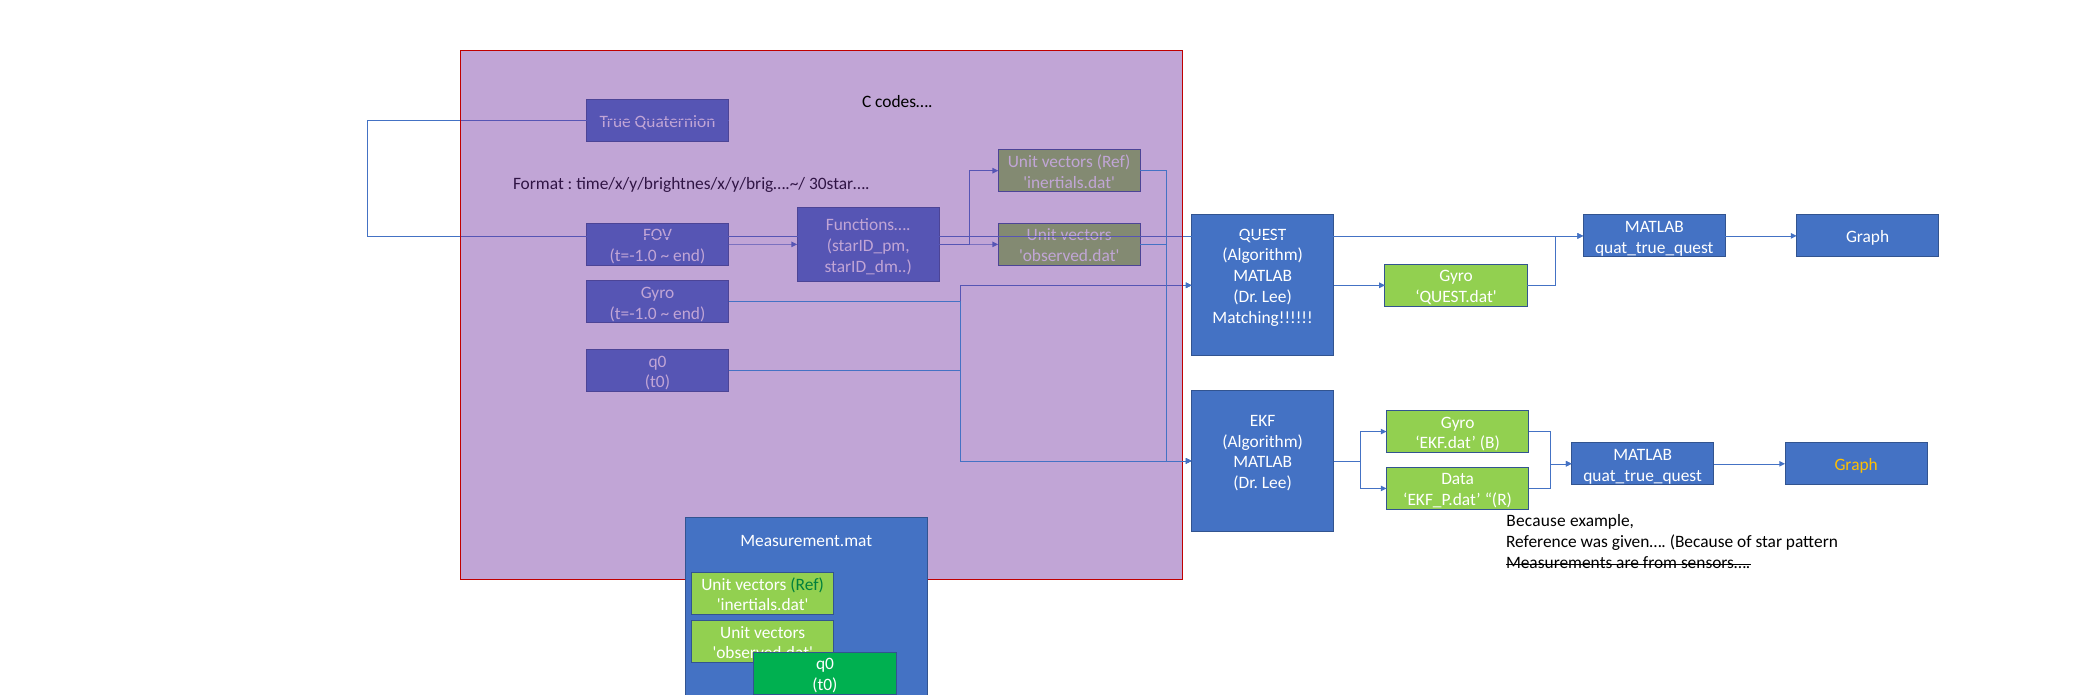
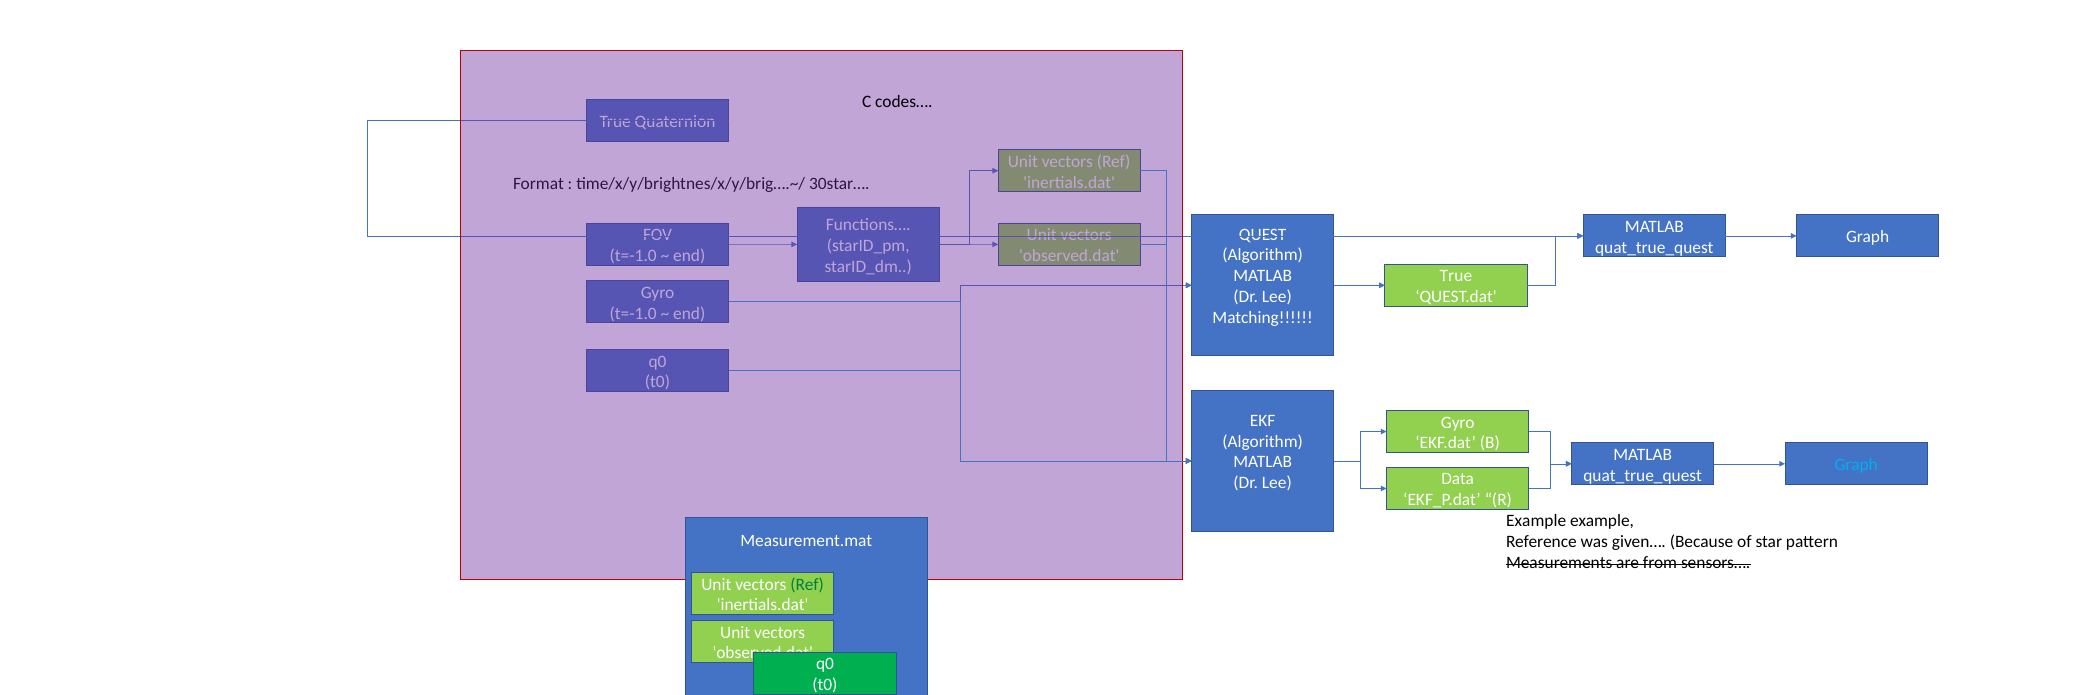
Gyro: Gyro -> True (1456, 276)
Graph colour: yellow -> light blue (1856, 465)
Because: Because -> Example (1536, 521)
